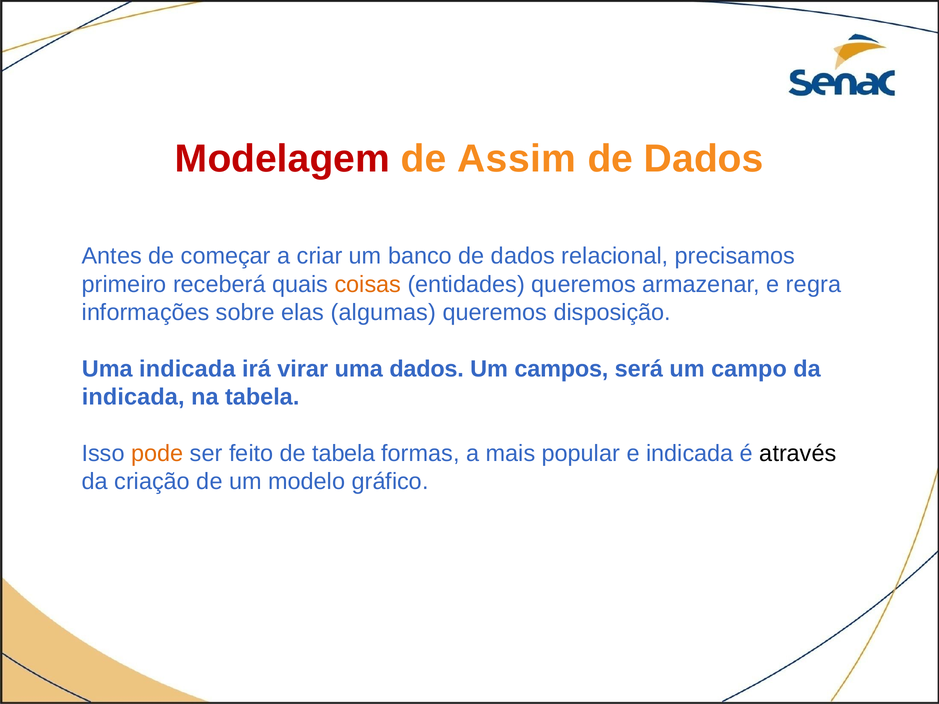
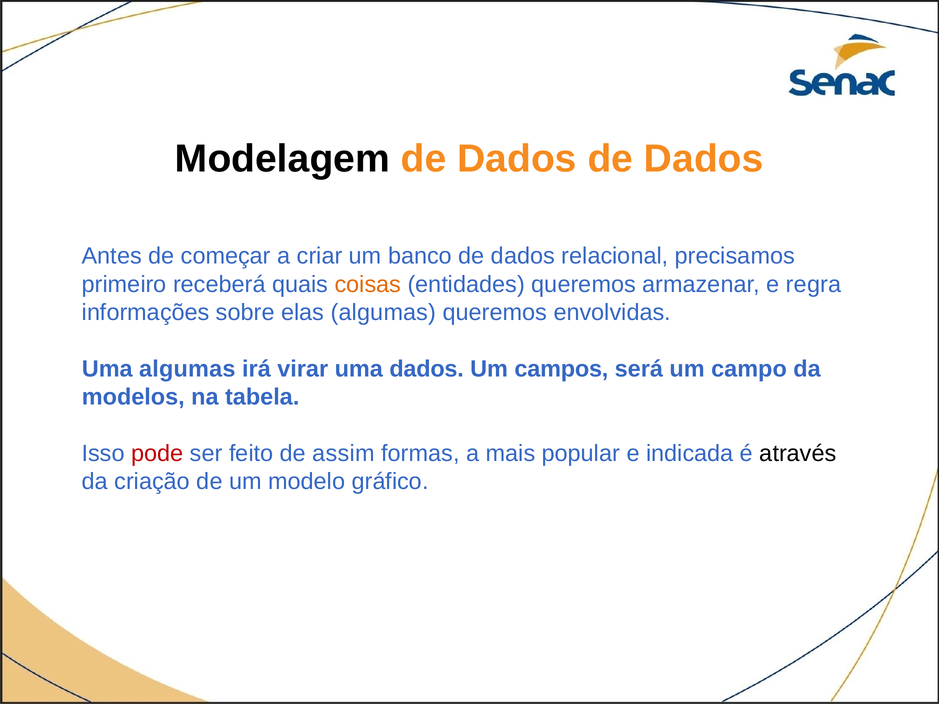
Modelagem colour: red -> black (282, 159)
Assim: Assim -> Dados (517, 159)
disposição: disposição -> envolvidas (612, 313)
Uma indicada: indicada -> algumas (187, 369)
indicada: indicada -> modelos (133, 397)
pode colour: orange -> red (157, 454)
de tabela: tabela -> assim (344, 454)
